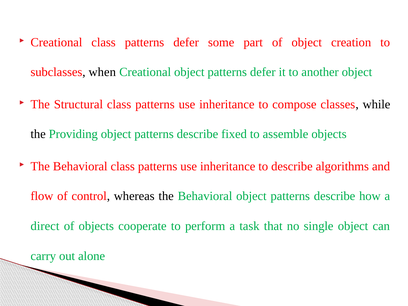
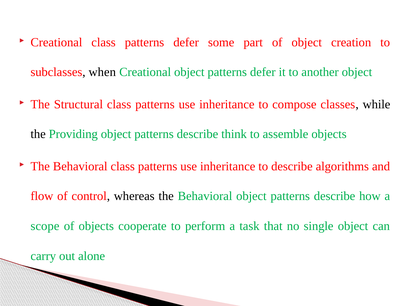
fixed: fixed -> think (234, 134)
direct: direct -> scope (45, 226)
